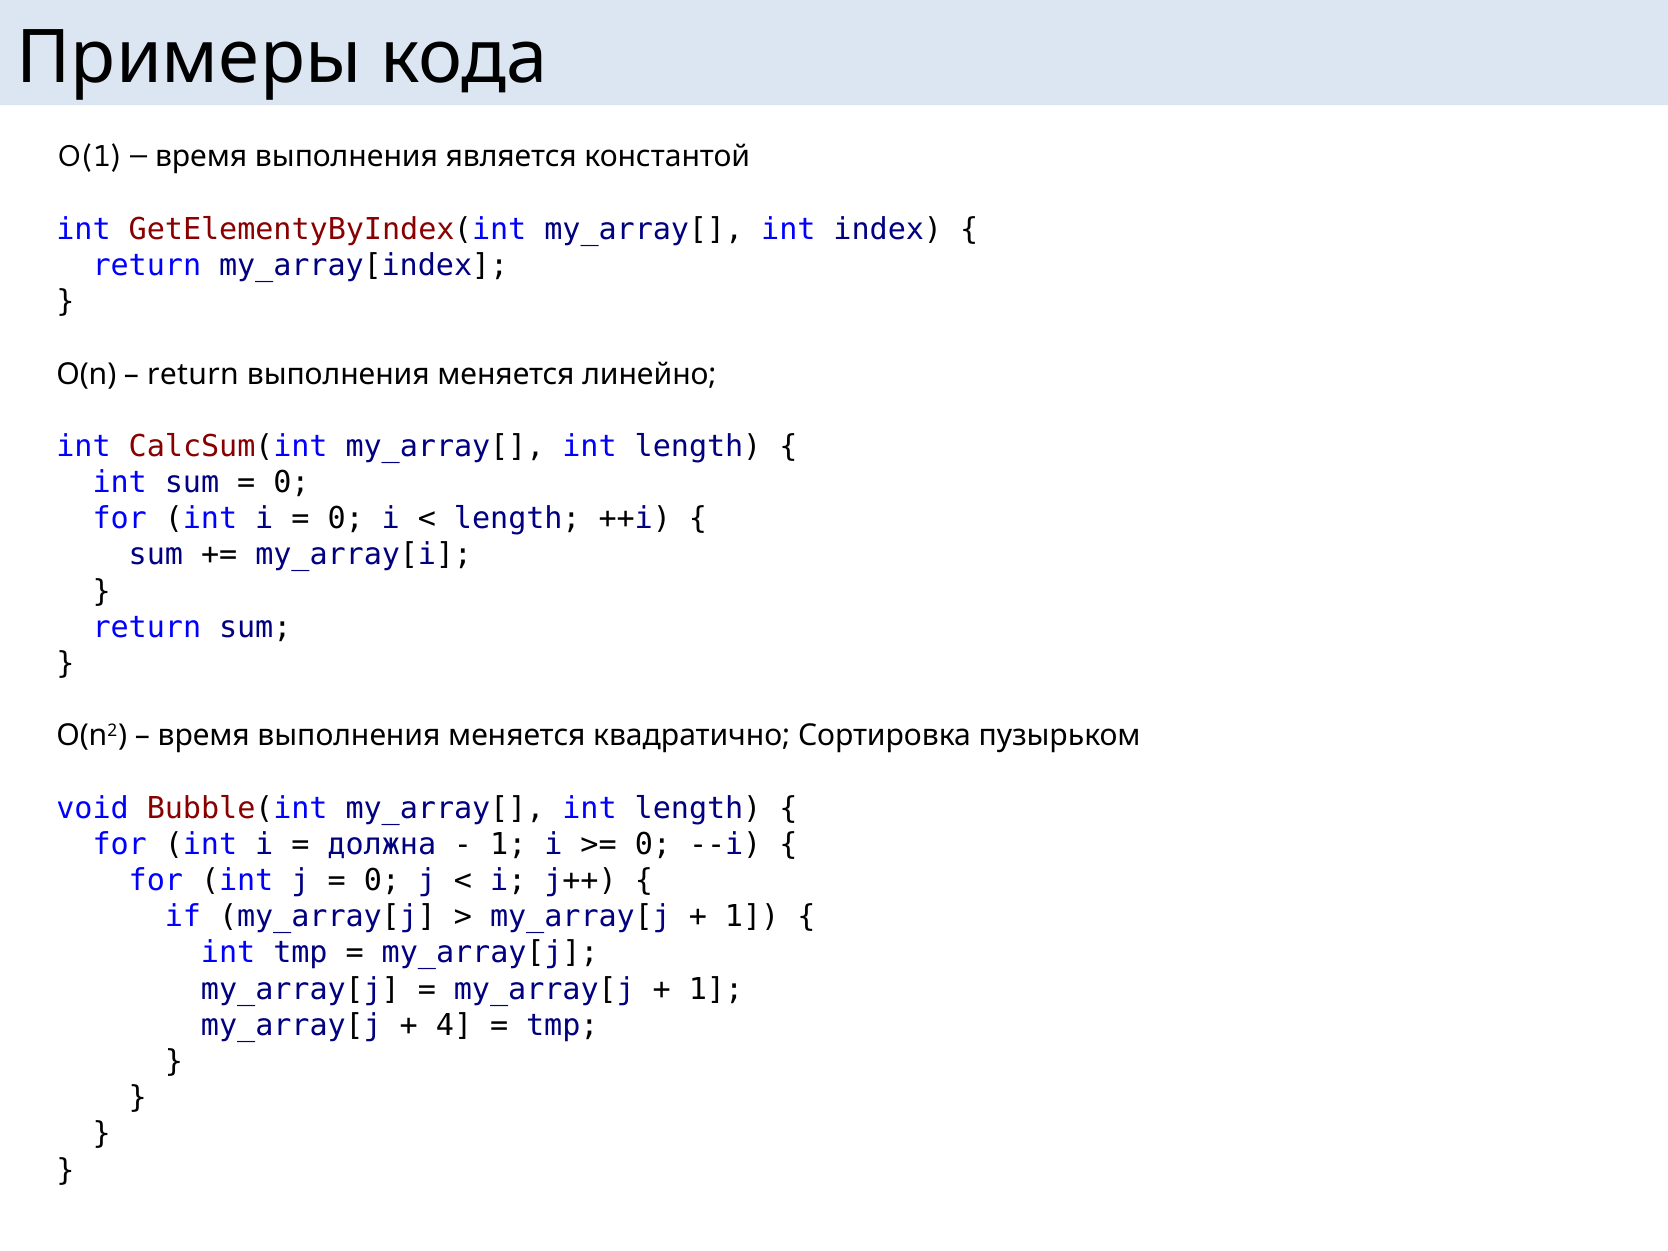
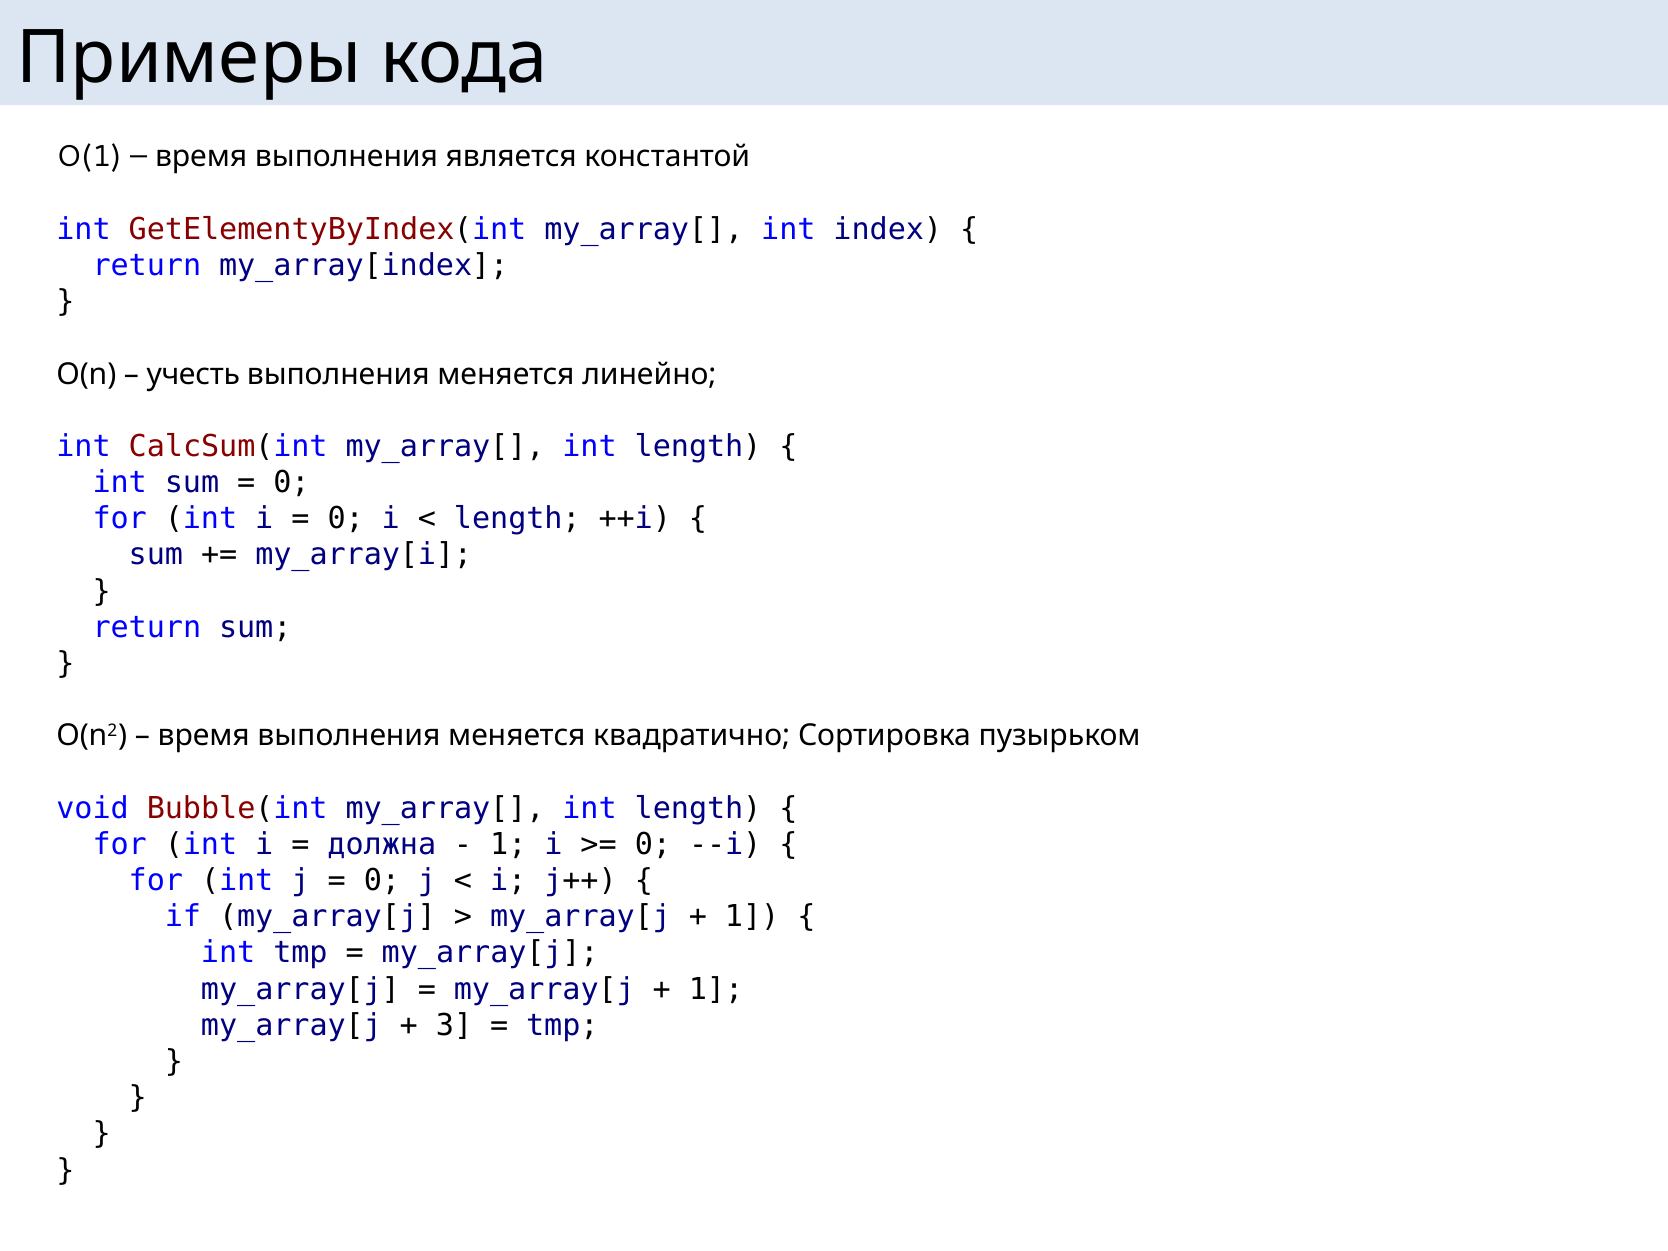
return: return -> учесть (193, 374)
4: 4 -> 3 (454, 1025)
